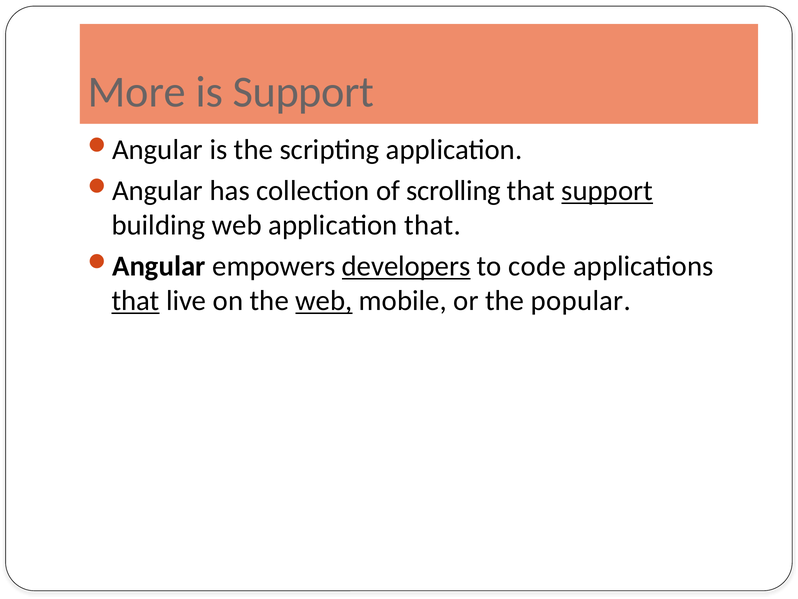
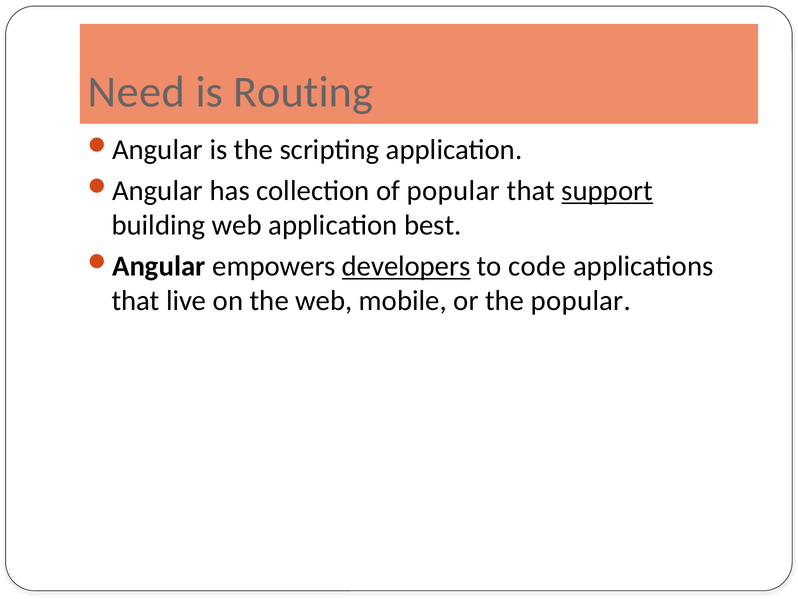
More: More -> Need (137, 92)
is Support: Support -> Routing (303, 92)
of scrolling: scrolling -> popular (453, 191)
application that: that -> best (433, 225)
that underline: present -> none (136, 301)
web underline: present -> none (324, 301)
